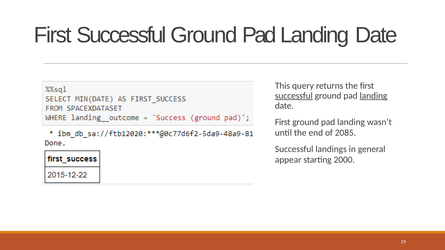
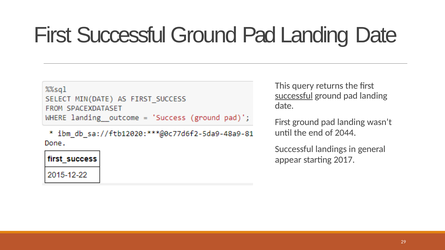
landing underline: present -> none (374, 96)
2085: 2085 -> 2044 (345, 133)
2000: 2000 -> 2017 (344, 160)
